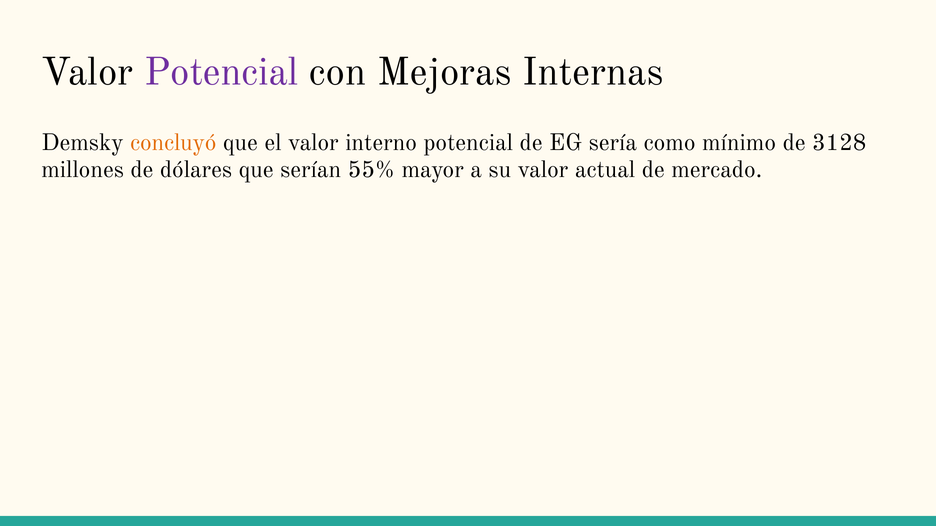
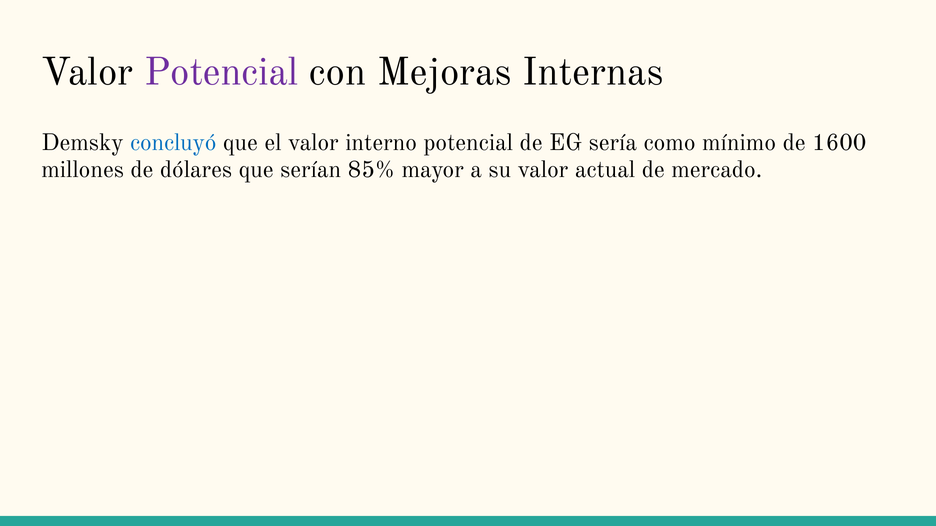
concluyó colour: orange -> blue (173, 143)
3128: 3128 -> 1600 (839, 143)
55%: 55% -> 85% (371, 170)
